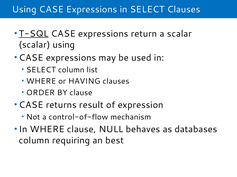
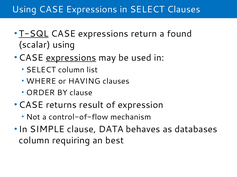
a scalar: scalar -> found (179, 34)
expressions underline: none -> present (71, 58)
In WHERE: WHERE -> SIMPLE (47, 130)
NULL: NULL -> DATA (111, 130)
